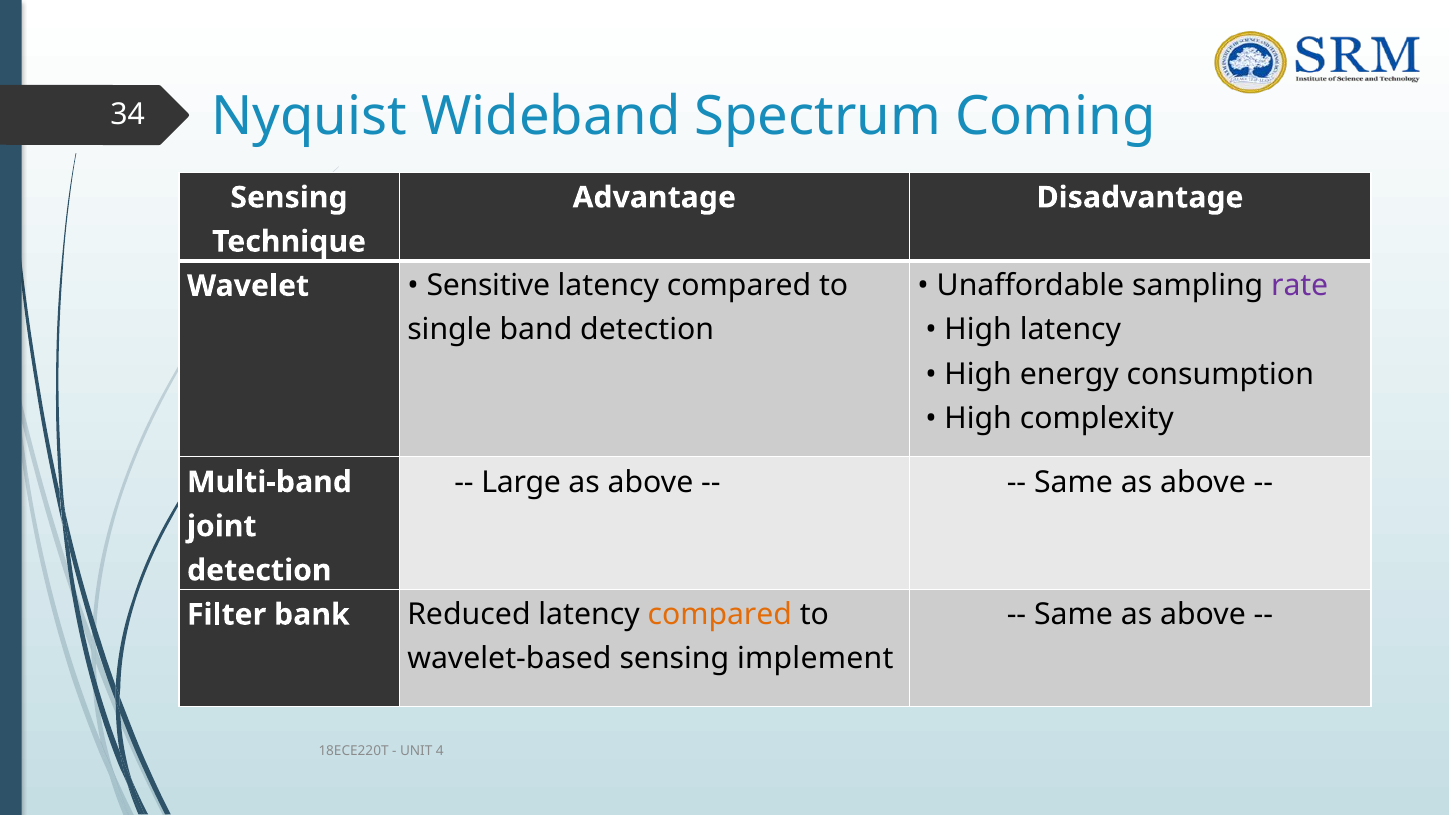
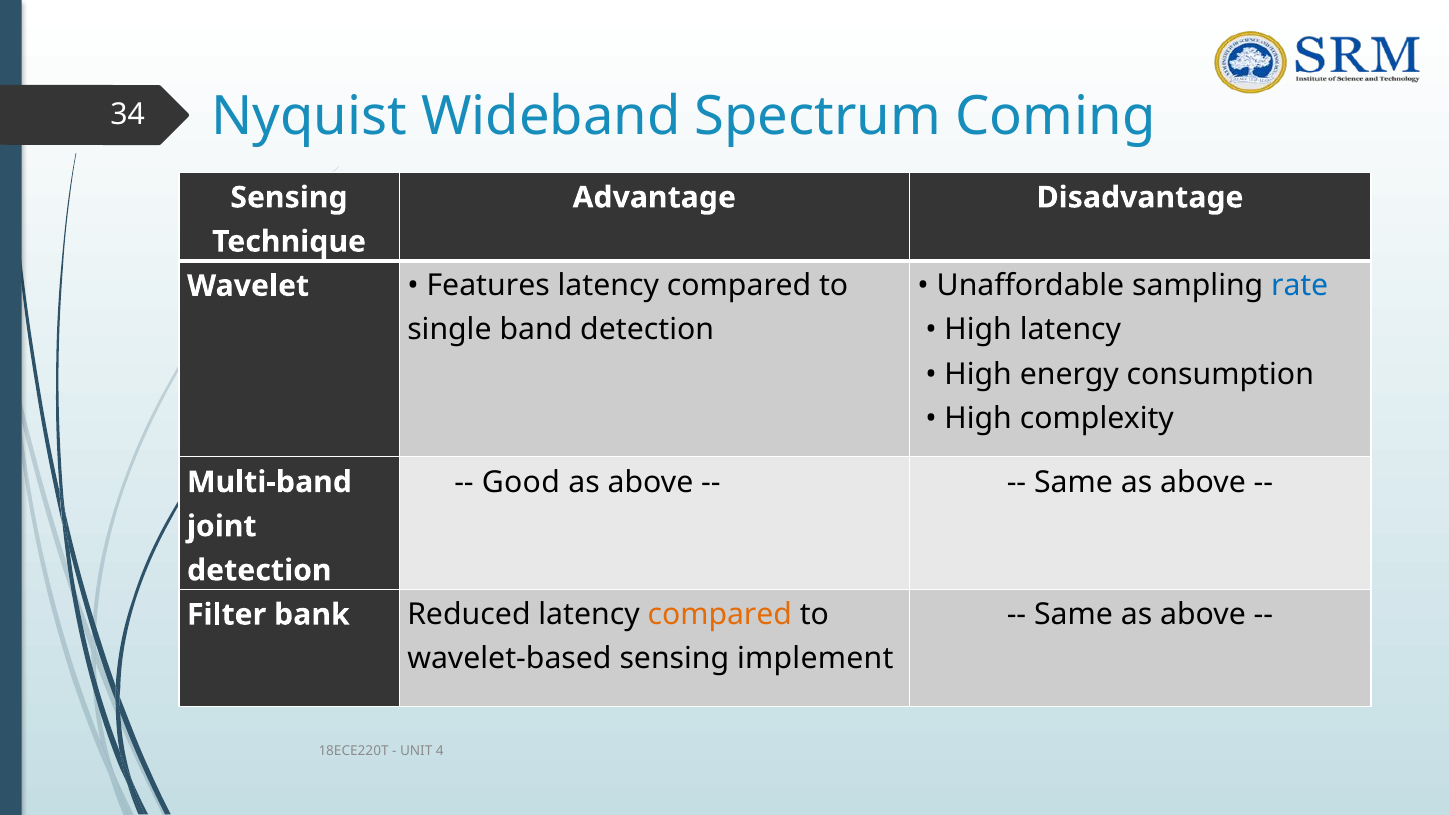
rate colour: purple -> blue (1300, 286)
Sensitive: Sensitive -> Features (488, 286)
Large: Large -> Good (521, 482)
